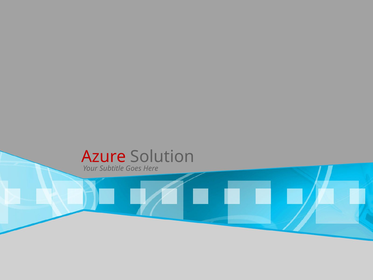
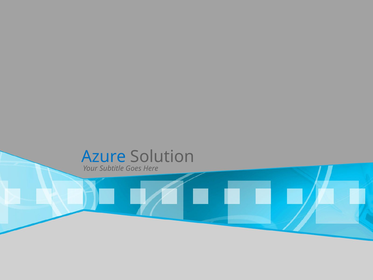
Azure colour: red -> blue (104, 157)
